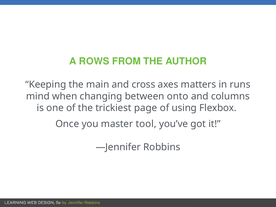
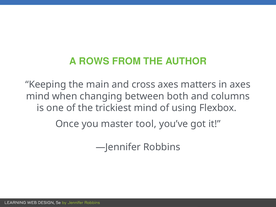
in runs: runs -> axes (240, 85)
onto: onto -> both (178, 96)
trickiest page: page -> mind (146, 108)
